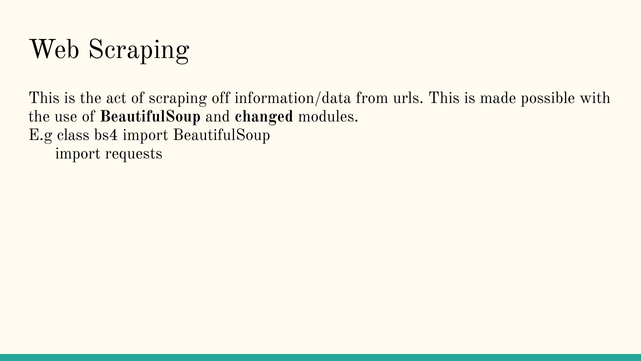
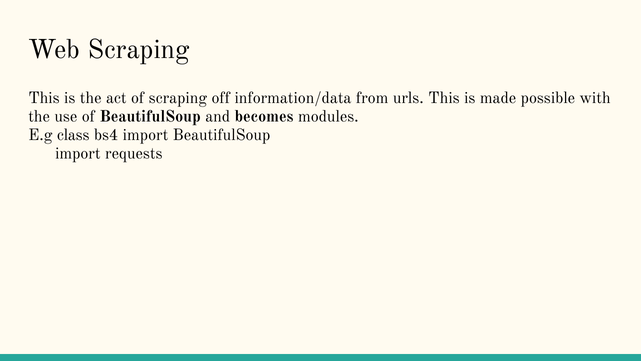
changed: changed -> becomes (264, 116)
